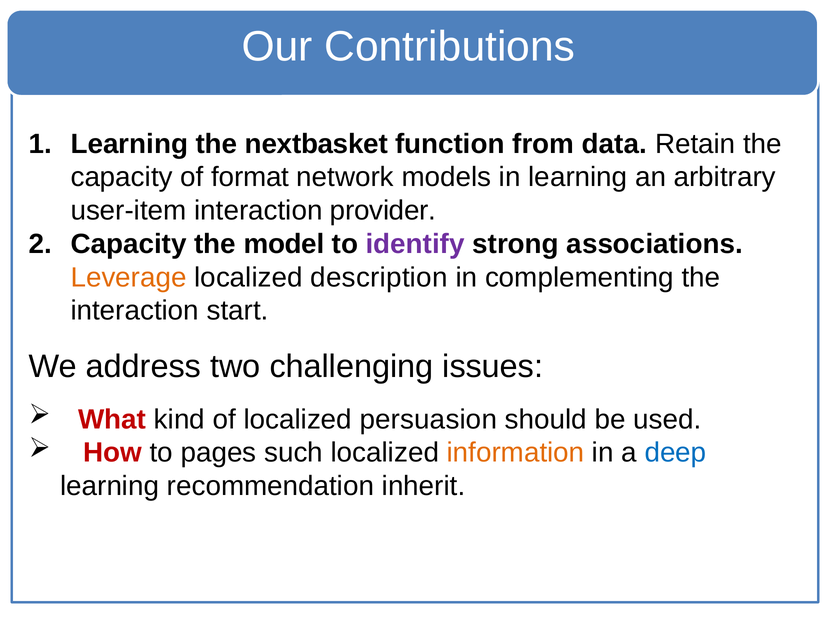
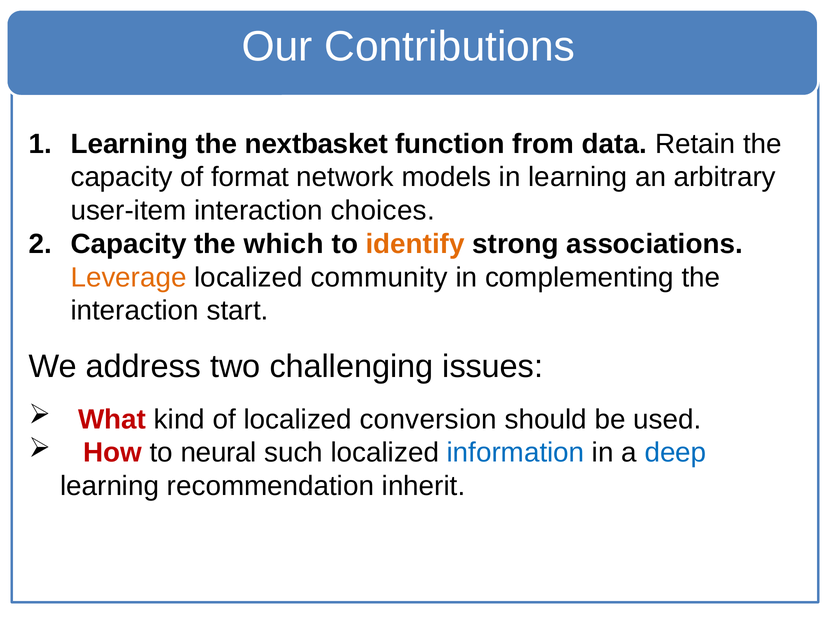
provider: provider -> choices (383, 211)
model: model -> which (284, 244)
identify colour: purple -> orange (415, 244)
description: description -> community (379, 278)
persuasion: persuasion -> conversion (428, 419)
pages: pages -> neural (219, 453)
information colour: orange -> blue (516, 453)
